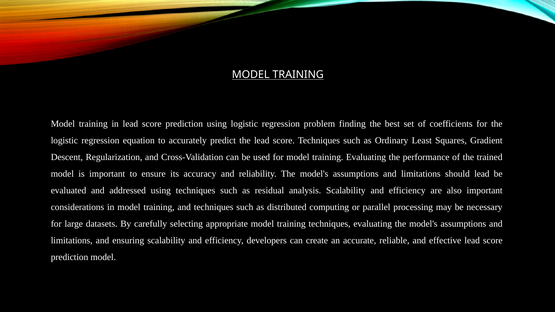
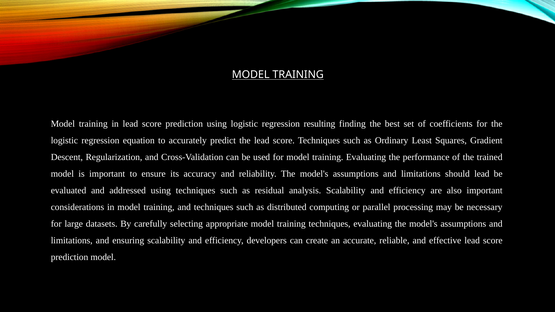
problem: problem -> resulting (319, 124)
